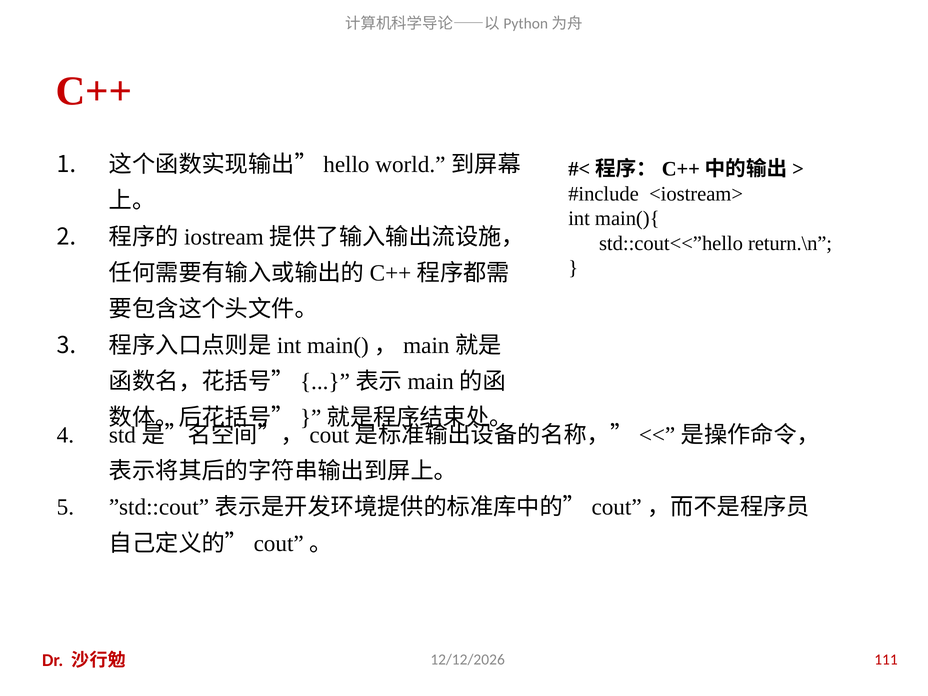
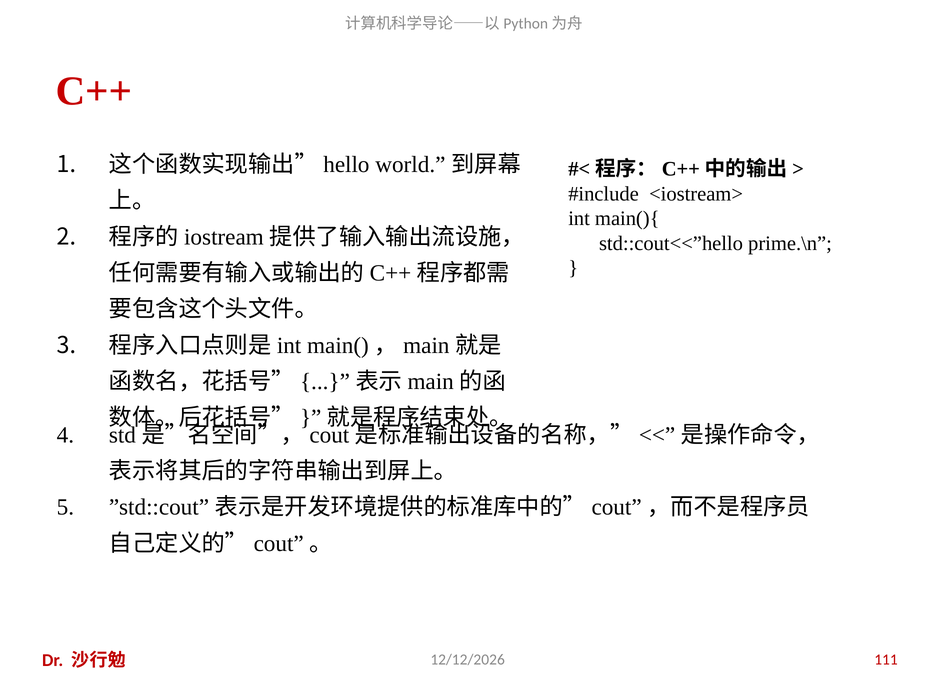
return.\n: return.\n -> prime.\n (790, 243)
